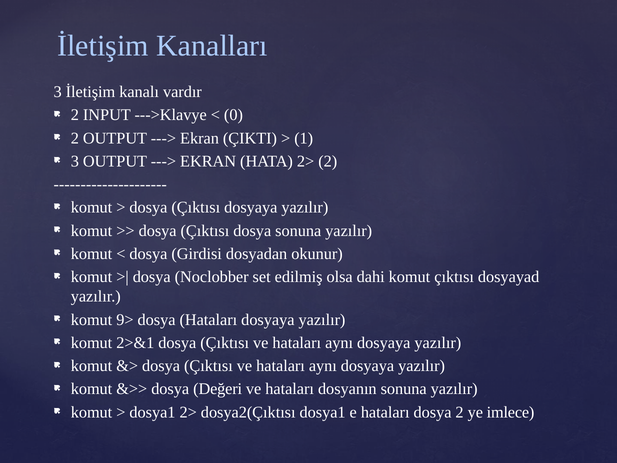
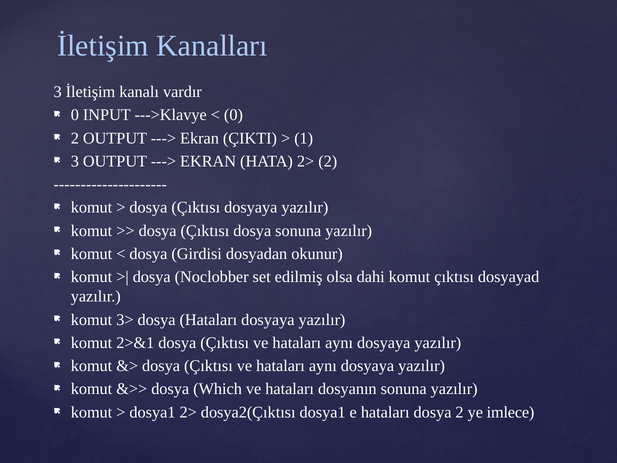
2: 2 -> 0 (75, 115)
9>: 9> -> 3> (125, 320)
Değeri: Değeri -> Which (218, 389)
